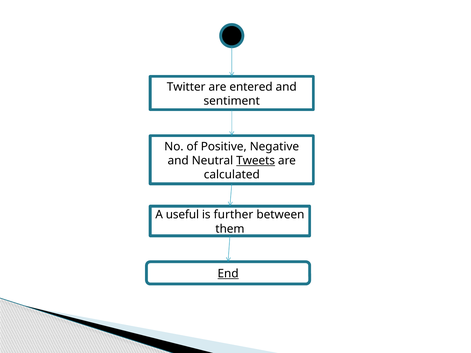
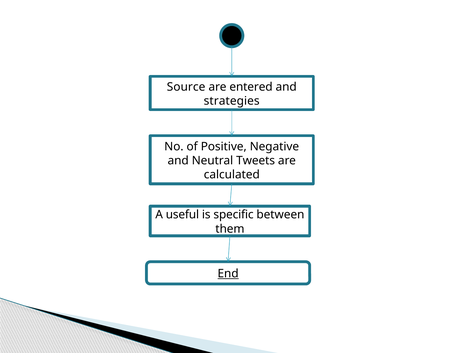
Twitter: Twitter -> Source (186, 87)
sentiment: sentiment -> strategies (232, 101)
Tweets underline: present -> none (256, 161)
further: further -> specific (234, 215)
